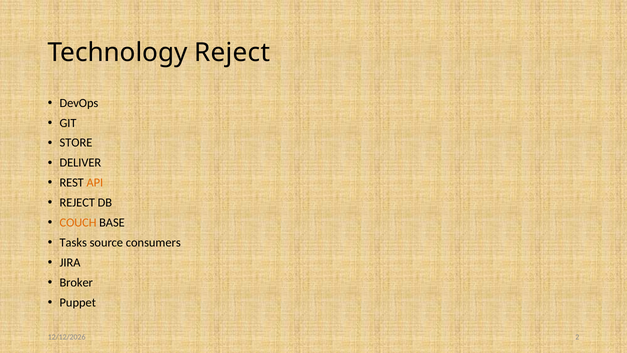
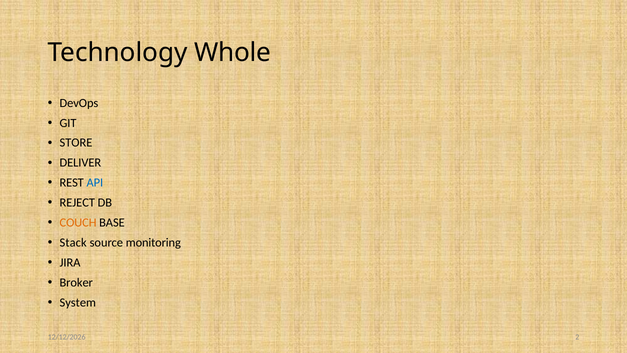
Technology Reject: Reject -> Whole (233, 53)
API colour: orange -> blue (95, 183)
Tasks: Tasks -> Stack (73, 242)
consumers: consumers -> monitoring (153, 242)
Puppet: Puppet -> System (78, 302)
